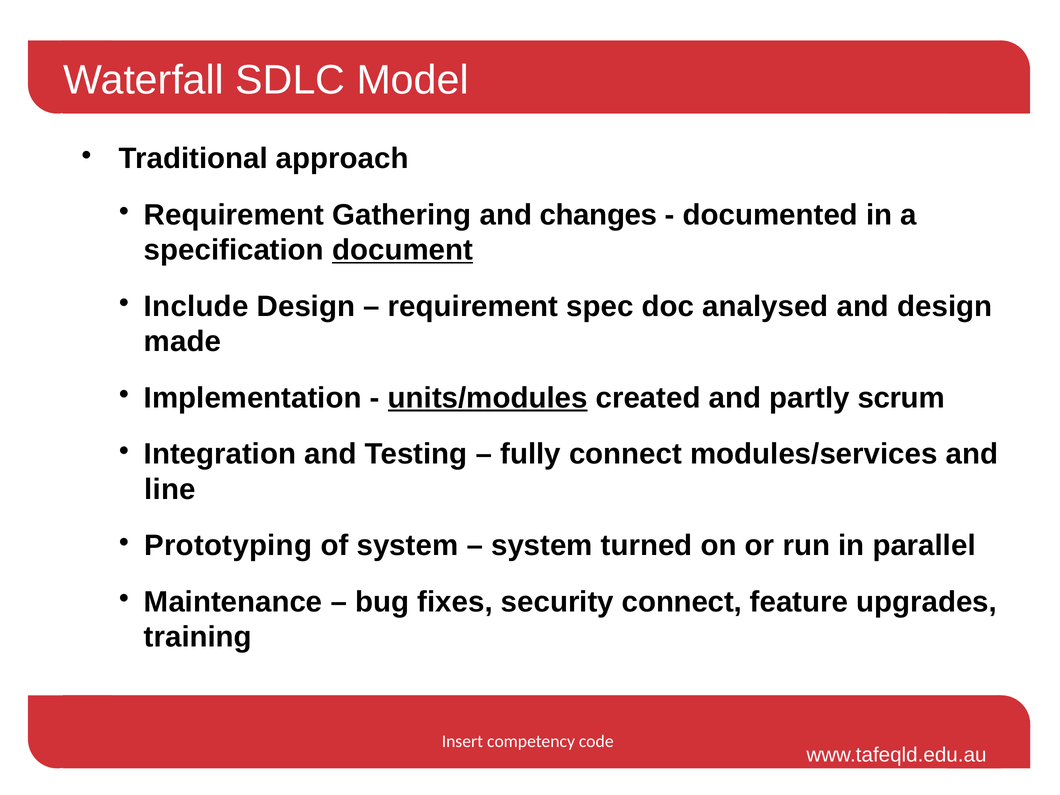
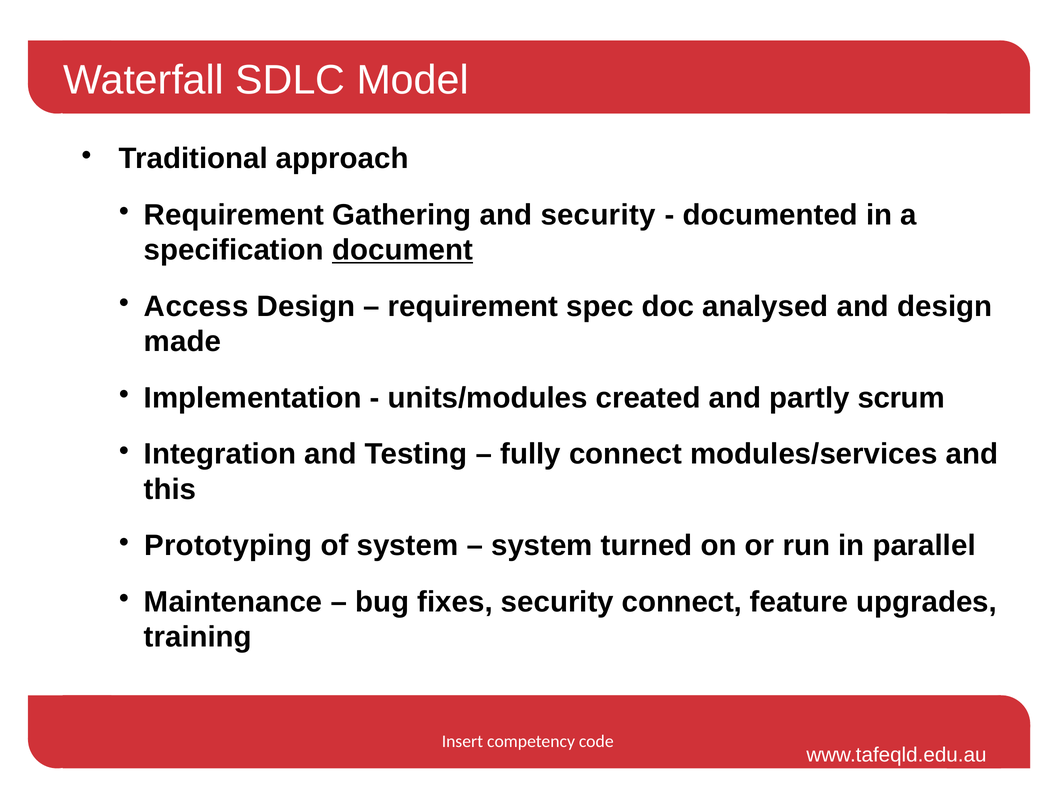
and changes: changes -> security (598, 215)
Include: Include -> Access (196, 306)
units/modules underline: present -> none (488, 398)
line: line -> this (170, 489)
